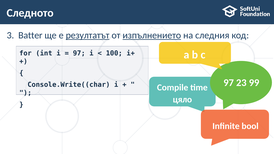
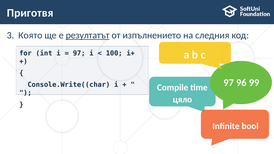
Следното: Следното -> Приготвя (30, 13)
Batter: Batter -> Която (30, 35)
изпълнението underline: present -> none (152, 35)
23: 23 -> 96 (241, 83)
